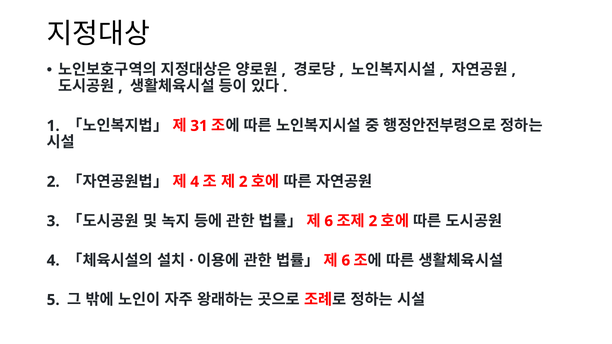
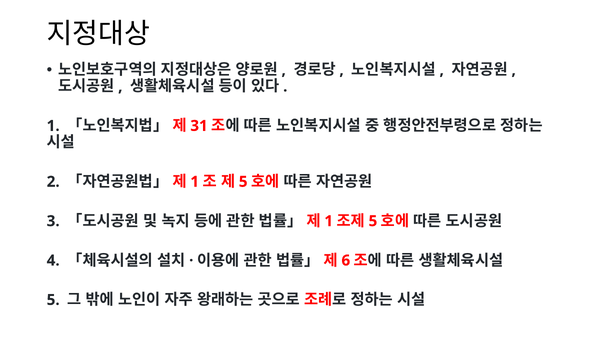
4: 4 -> 1 (195, 182)
2: 2 -> 5 (243, 182)
6: 6 -> 1 (329, 221)
2: 2 -> 5 (373, 221)
